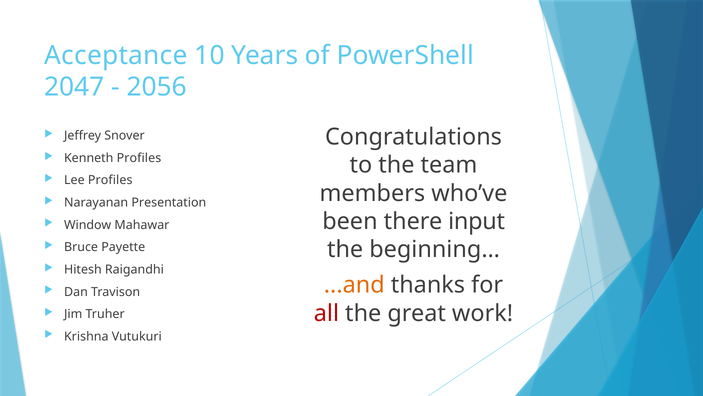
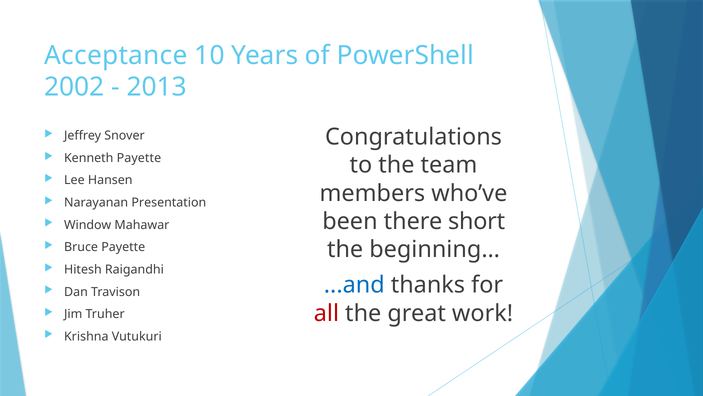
2047: 2047 -> 2002 (74, 87)
2056: 2056 -> 2013 (157, 87)
Kenneth Profiles: Profiles -> Payette (139, 158)
Lee Profiles: Profiles -> Hansen (110, 180)
input: input -> short (477, 221)
...and colour: orange -> blue (354, 285)
